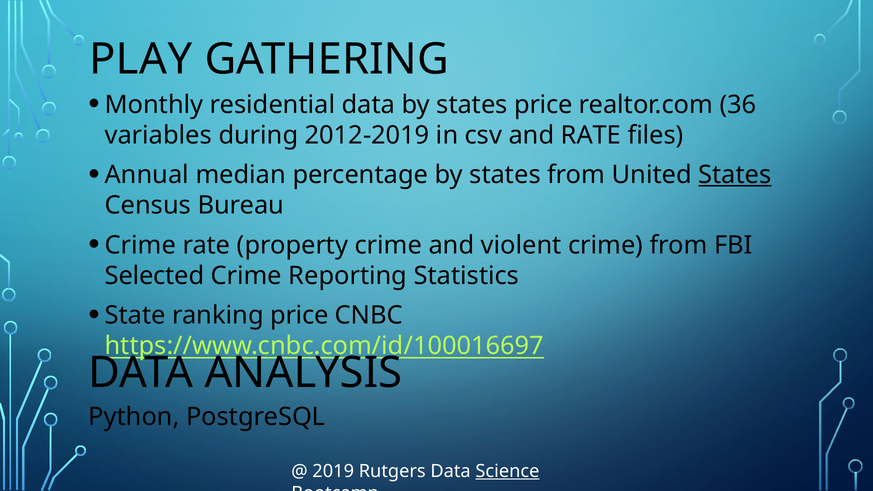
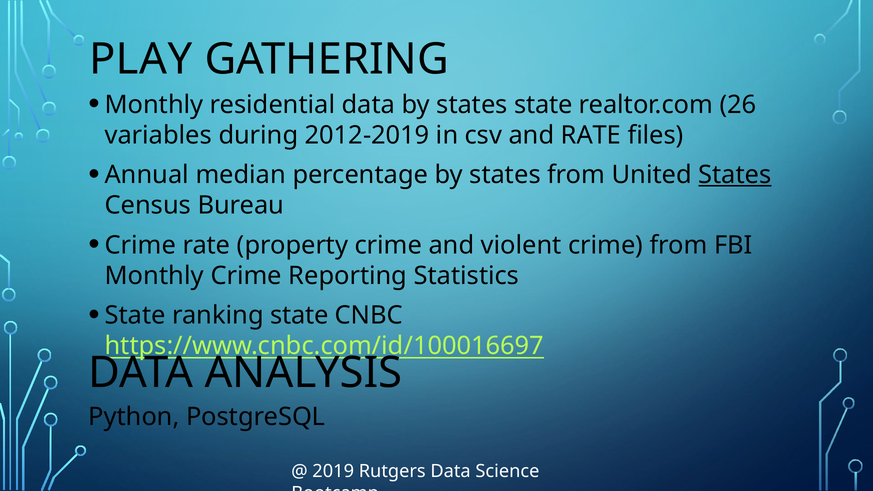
states price: price -> state (543, 105)
36: 36 -> 26 (738, 105)
Selected: Selected -> Monthly (154, 276)
ranking price: price -> state (299, 315)
Science underline: present -> none (507, 471)
